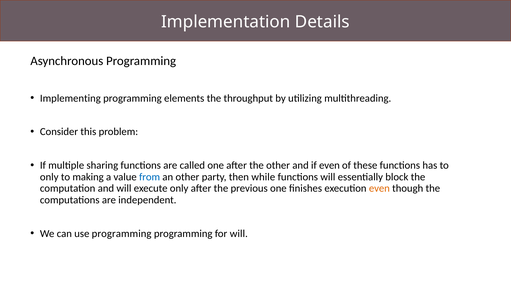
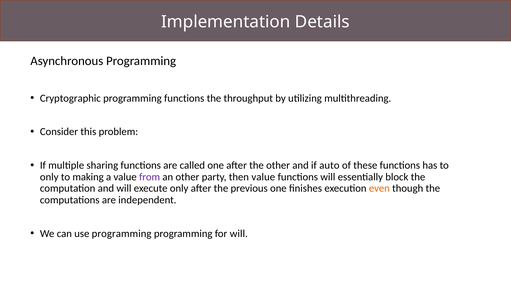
Implementing: Implementing -> Cryptographic (70, 98)
programming elements: elements -> functions (184, 98)
if even: even -> auto (329, 166)
from colour: blue -> purple (150, 177)
then while: while -> value (263, 177)
